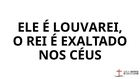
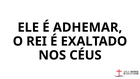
LOUVAREI: LOUVAREI -> ADHEMAR (88, 27)
